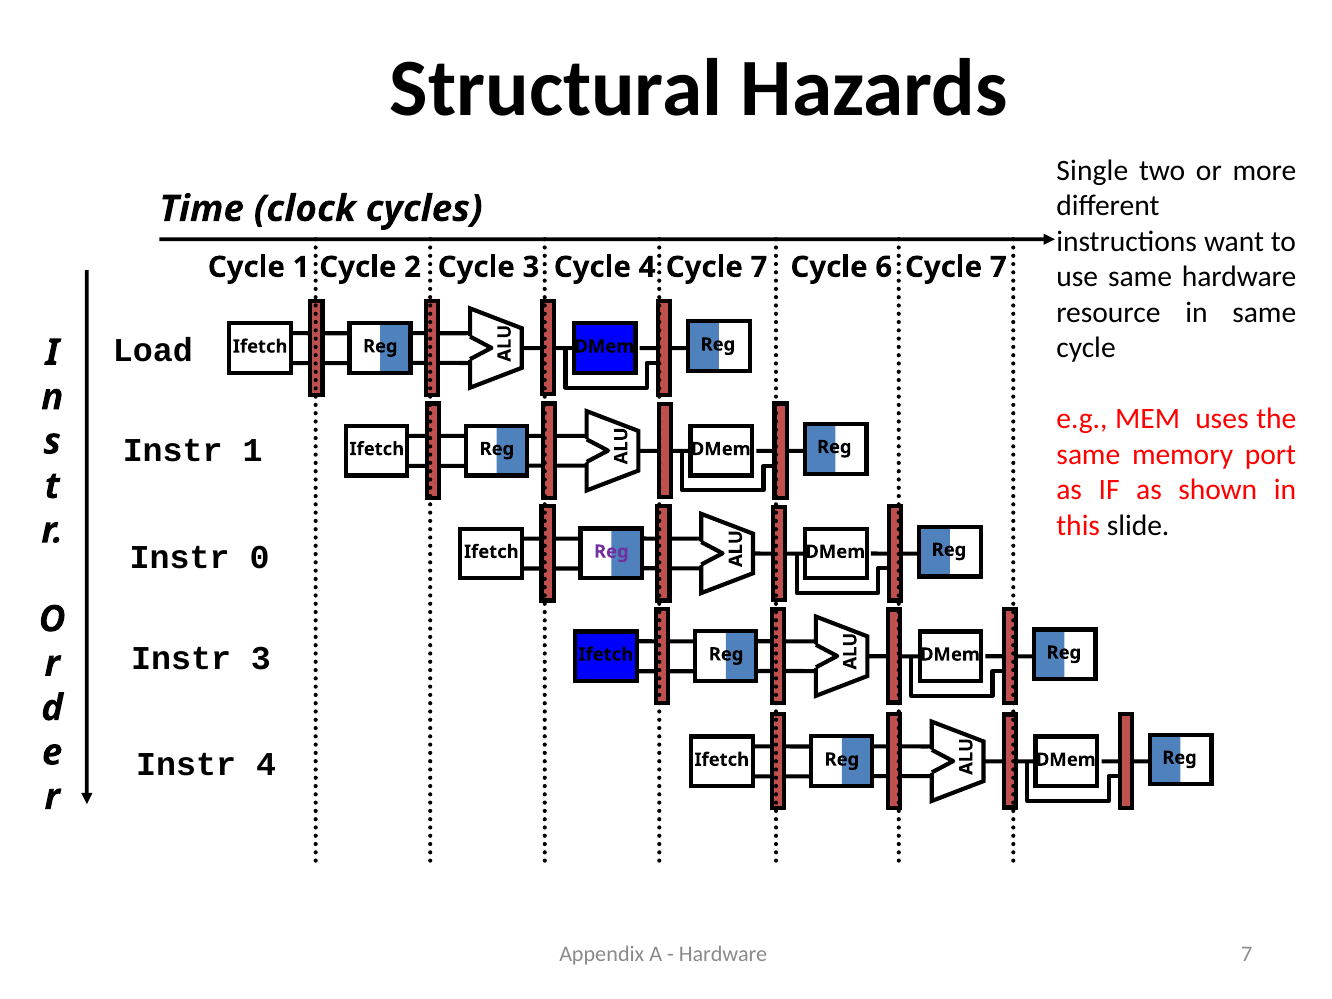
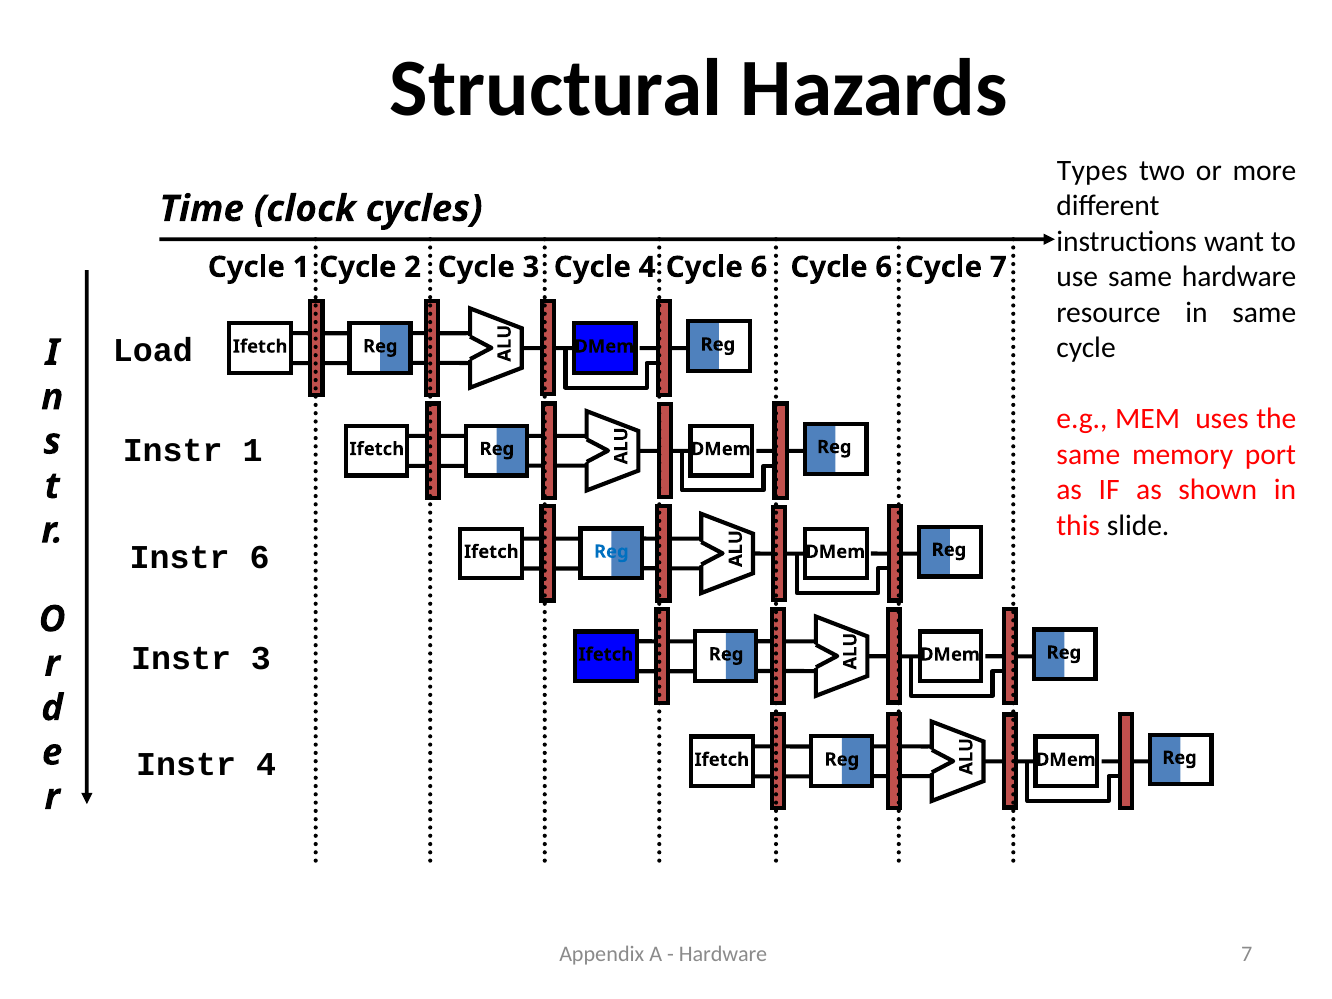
Single: Single -> Types (1092, 171)
7: 7 -> 6 (759, 267)
Instr 0: 0 -> 6 (260, 558)
Reg colour: purple -> blue (611, 552)
